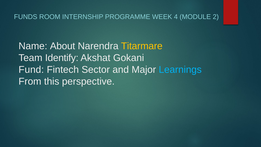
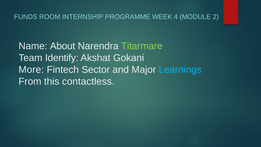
Titarmare colour: yellow -> light green (142, 46)
Fund: Fund -> More (31, 70)
perspective: perspective -> contactless (88, 81)
